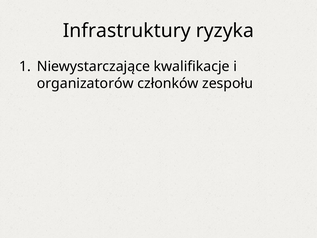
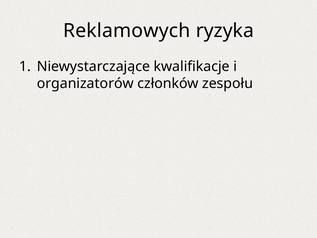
Infrastruktury: Infrastruktury -> Reklamowych (127, 31)
